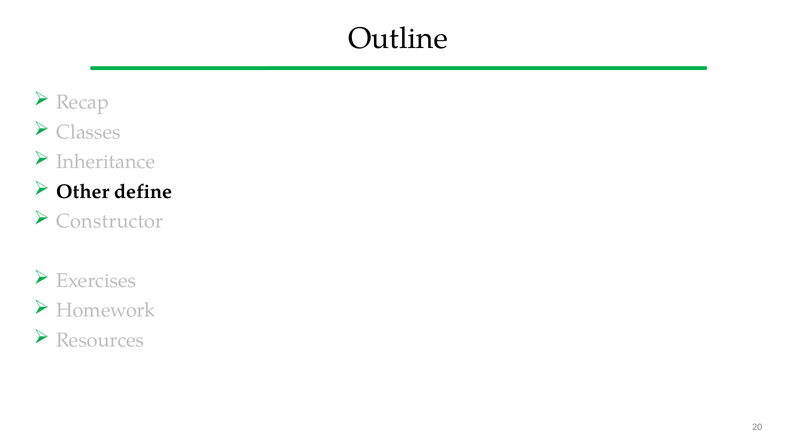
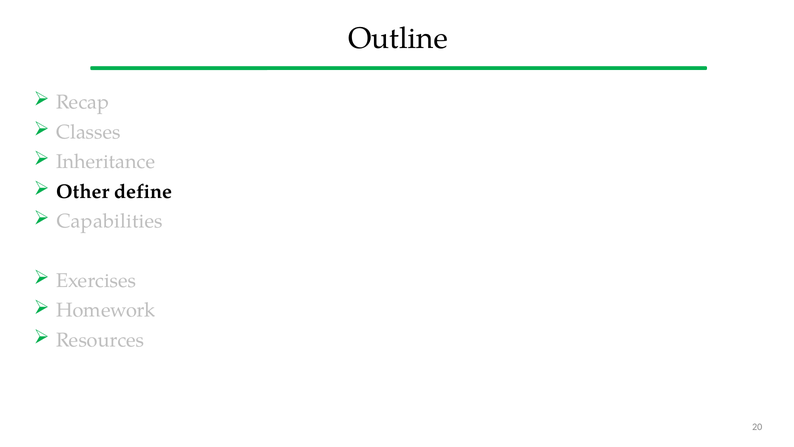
Constructor: Constructor -> Capabilities (110, 221)
